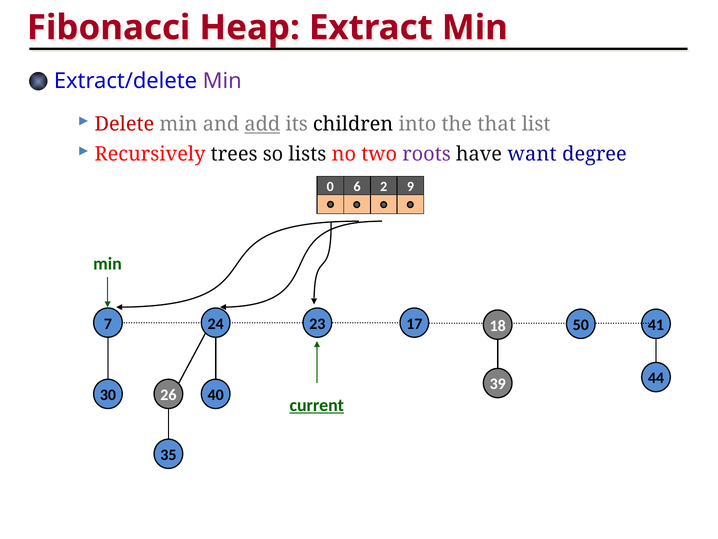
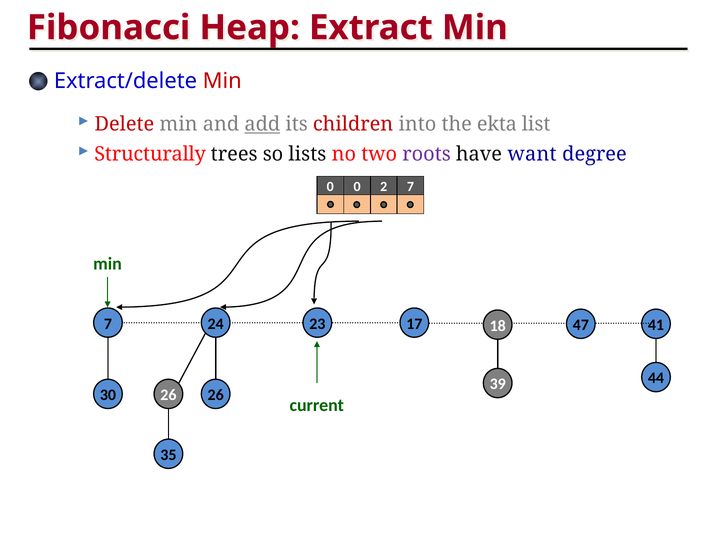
Min colour: purple -> red (222, 81)
children colour: black -> red (353, 124)
that: that -> ekta (497, 124)
Recursively: Recursively -> Structurally (150, 154)
0 6: 6 -> 0 (357, 186)
2 9: 9 -> 7 (410, 186)
50: 50 -> 47 (581, 325)
26 40: 40 -> 26 (216, 395)
current underline: present -> none (317, 405)
